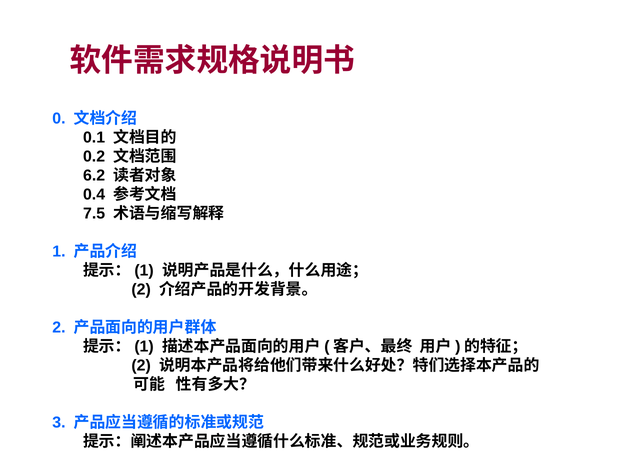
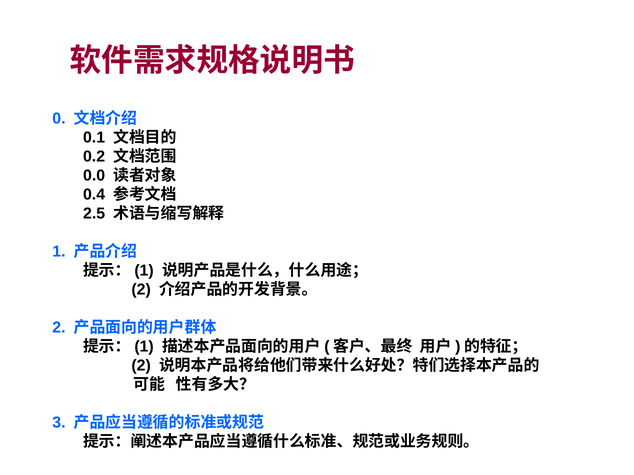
6.2: 6.2 -> 0.0 (94, 176)
7.5: 7.5 -> 2.5 (94, 214)
